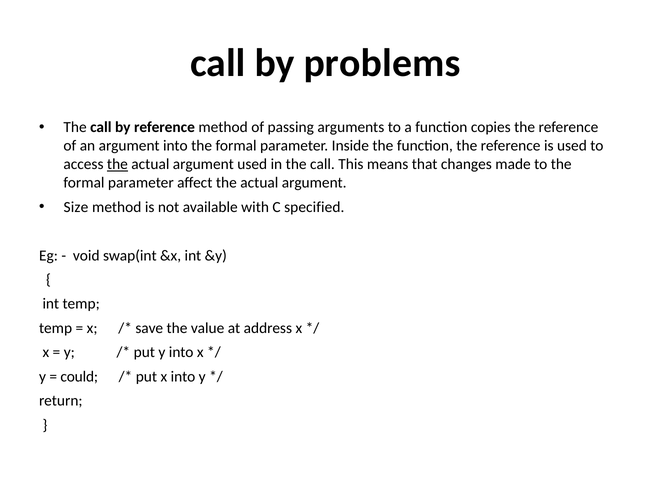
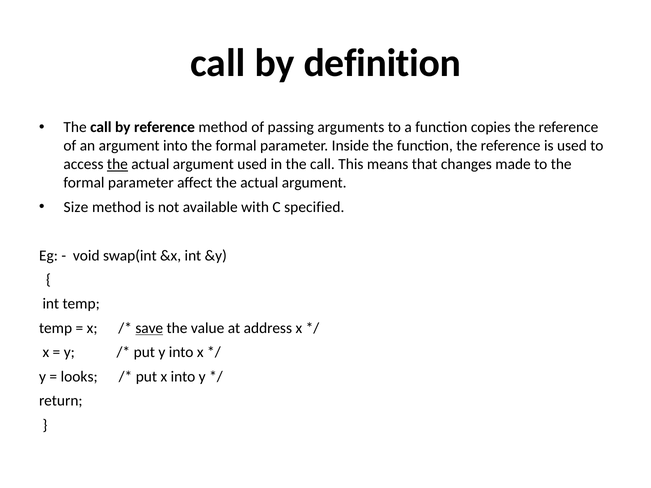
problems: problems -> definition (382, 63)
save underline: none -> present (149, 328)
could: could -> looks (79, 377)
